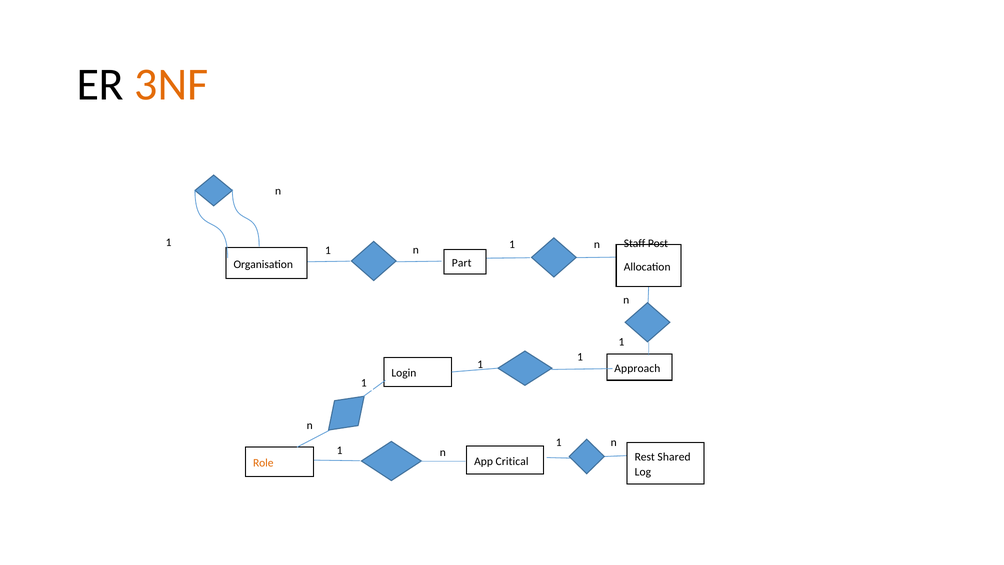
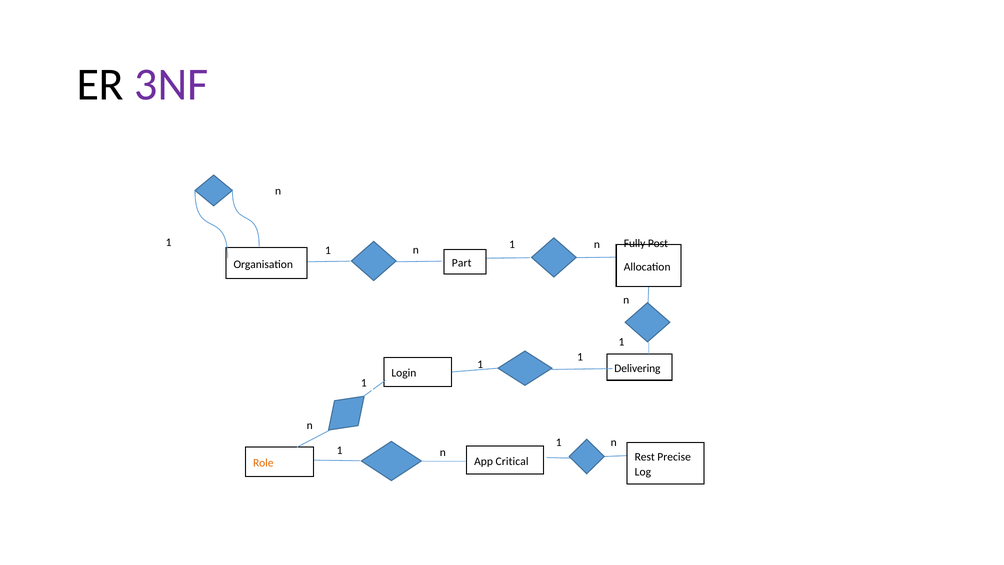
3NF colour: orange -> purple (171, 84)
Staff: Staff -> Fully (635, 244)
Approach: Approach -> Delivering (637, 368)
Shared: Shared -> Precise (674, 457)
